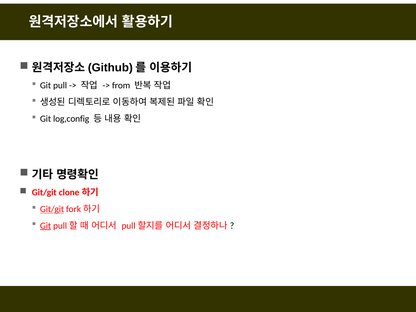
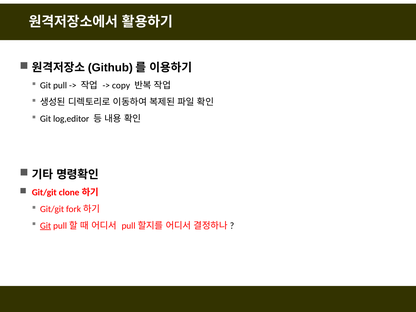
from: from -> copy (121, 86)
log,config: log,config -> log,editor (71, 119)
Git/git underline: present -> none (52, 209)
